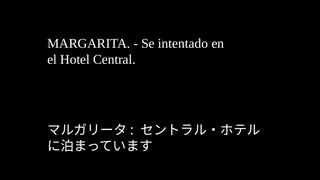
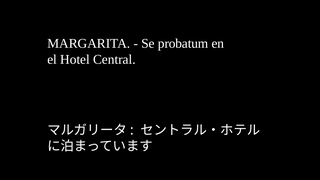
intentado: intentado -> probatum (183, 43)
